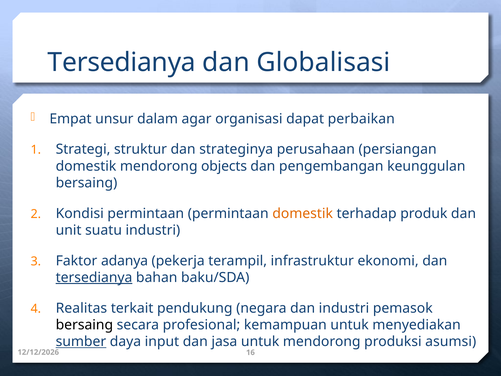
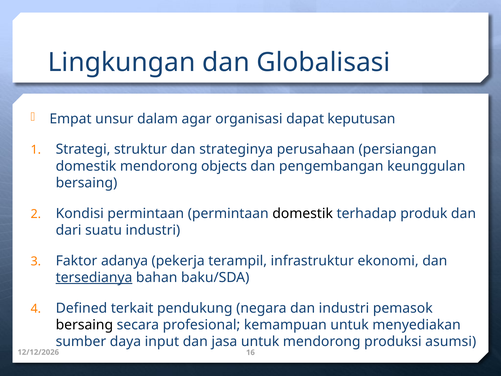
Tersedianya: Tersedianya -> Lingkungan (122, 62)
perbaikan: perbaikan -> keputusan (361, 119)
domestik colour: orange -> black (303, 213)
unit: unit -> dari (69, 230)
Realitas: Realitas -> Defined (81, 308)
sumber underline: present -> none (81, 341)
